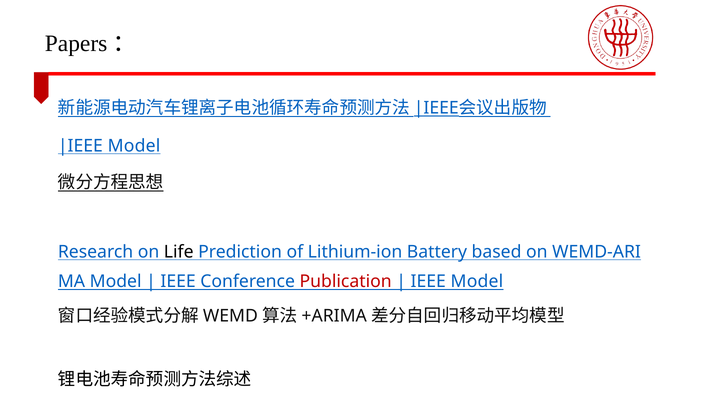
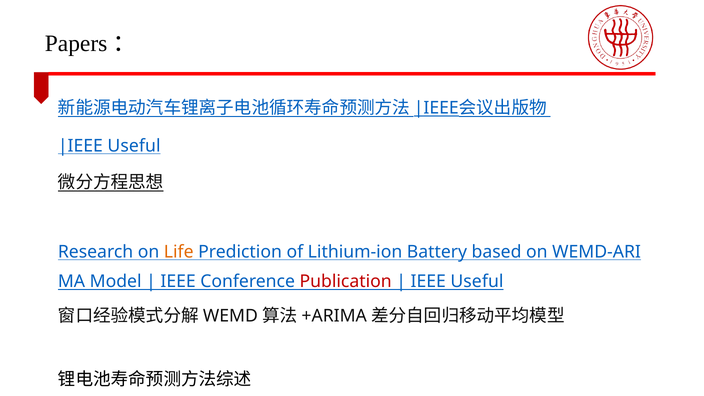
Model: Model -> Useful (134, 146)
Life colour: black -> orange (179, 252)
IEEE Model: Model -> Useful (477, 281)
